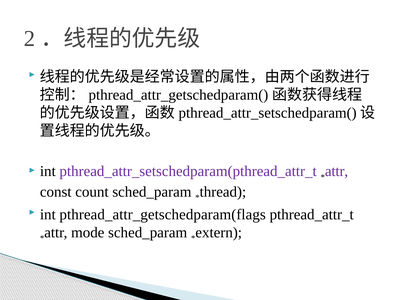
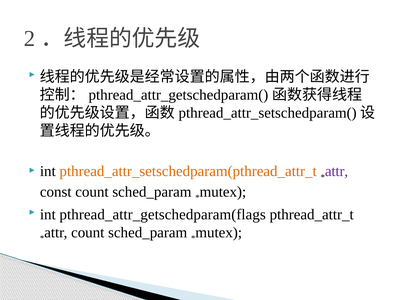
pthread_attr_setschedparam(pthread_attr_t colour: purple -> orange (188, 171)
thread: thread -> mutex (223, 192)
attr mode: mode -> count (88, 232)
extern: extern -> mutex (219, 232)
